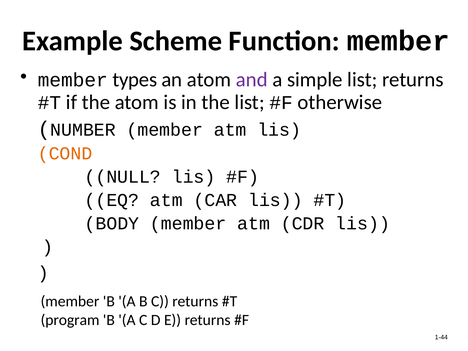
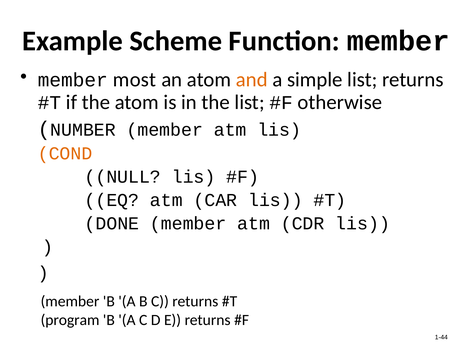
types: types -> most (135, 80)
and colour: purple -> orange (252, 80)
BODY: BODY -> DONE (112, 224)
